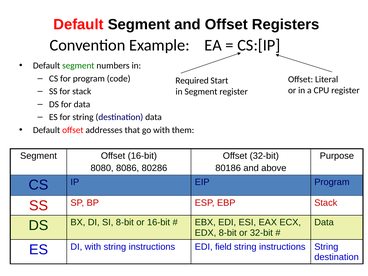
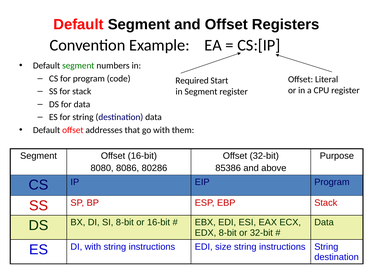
80186: 80186 -> 85386 (228, 168)
field: field -> size (223, 247)
